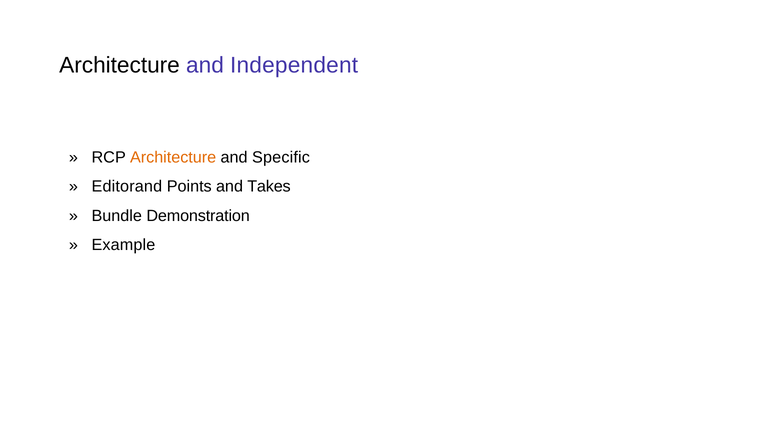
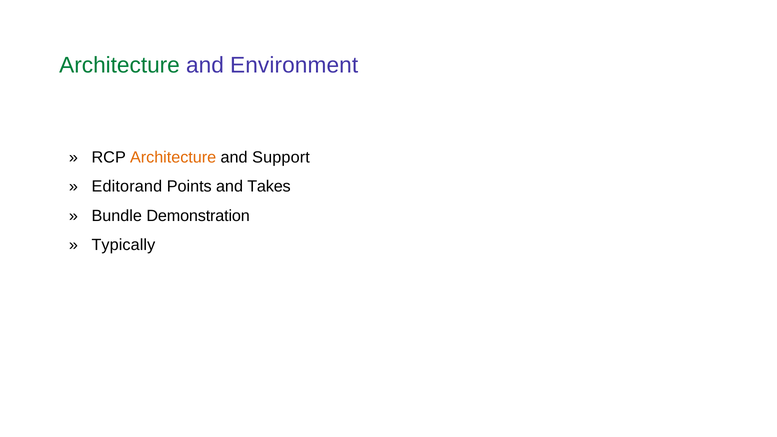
Architecture colour: black -> green (120, 65)
Independent: Independent -> Environment (294, 65)
Specific: Specific -> Support (281, 157)
Example: Example -> Typically (123, 245)
